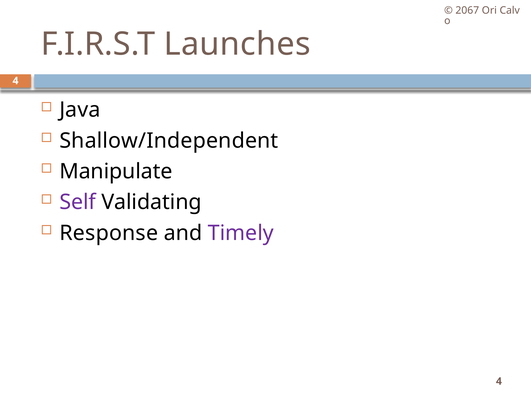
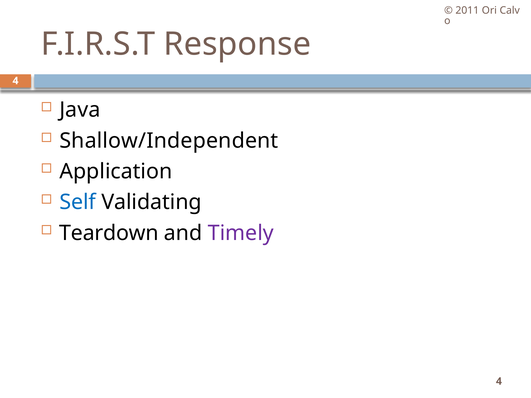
2067: 2067 -> 2011 (467, 10)
Launches: Launches -> Response (237, 44)
Manipulate: Manipulate -> Application (116, 172)
Self colour: purple -> blue (78, 202)
Response: Response -> Teardown (109, 233)
